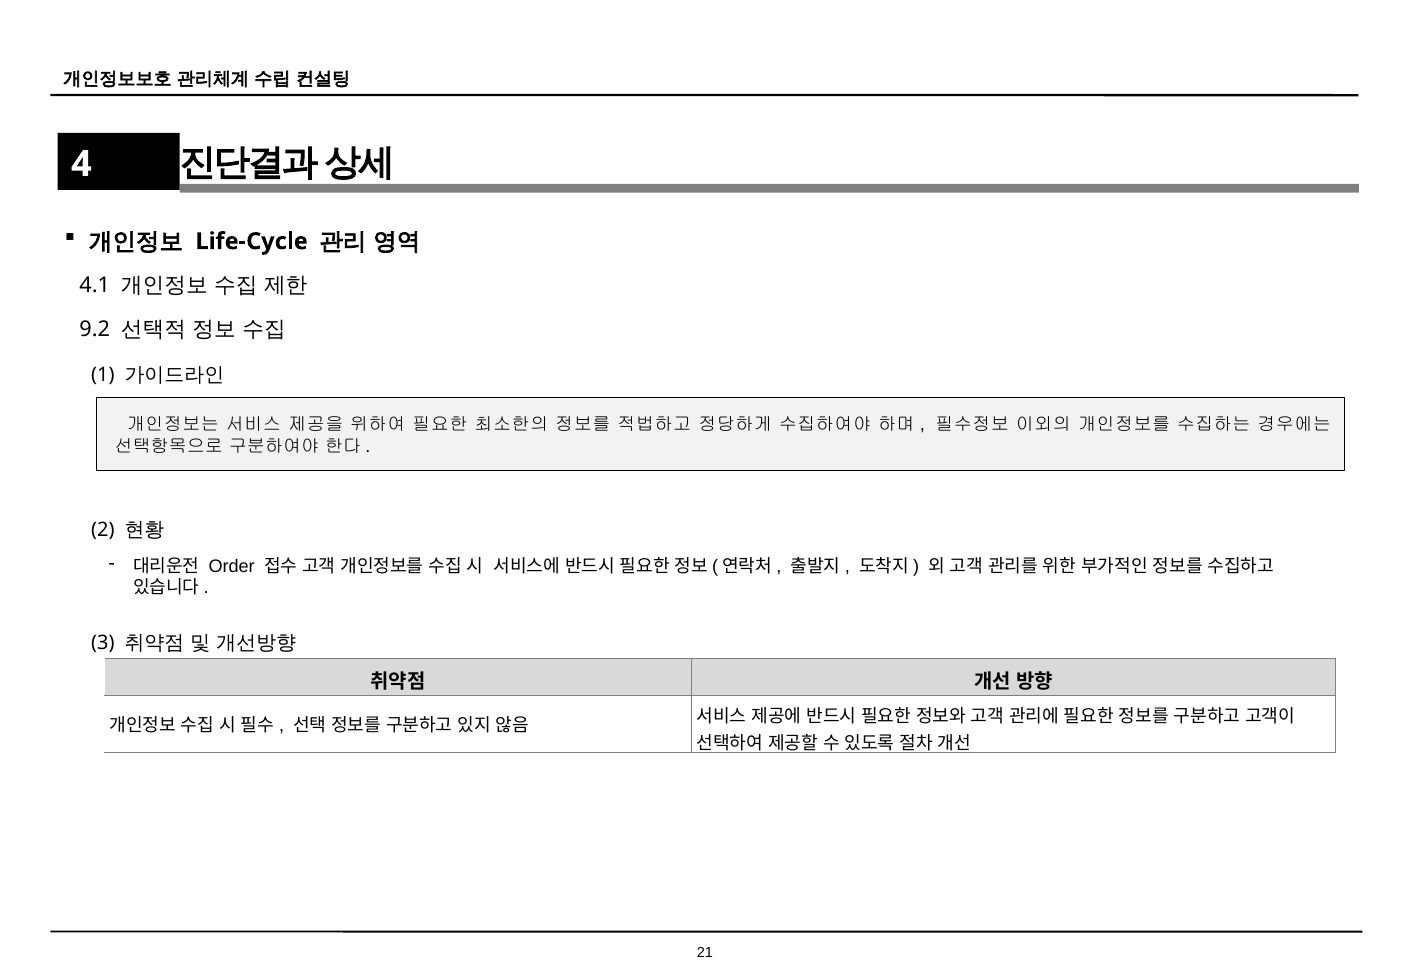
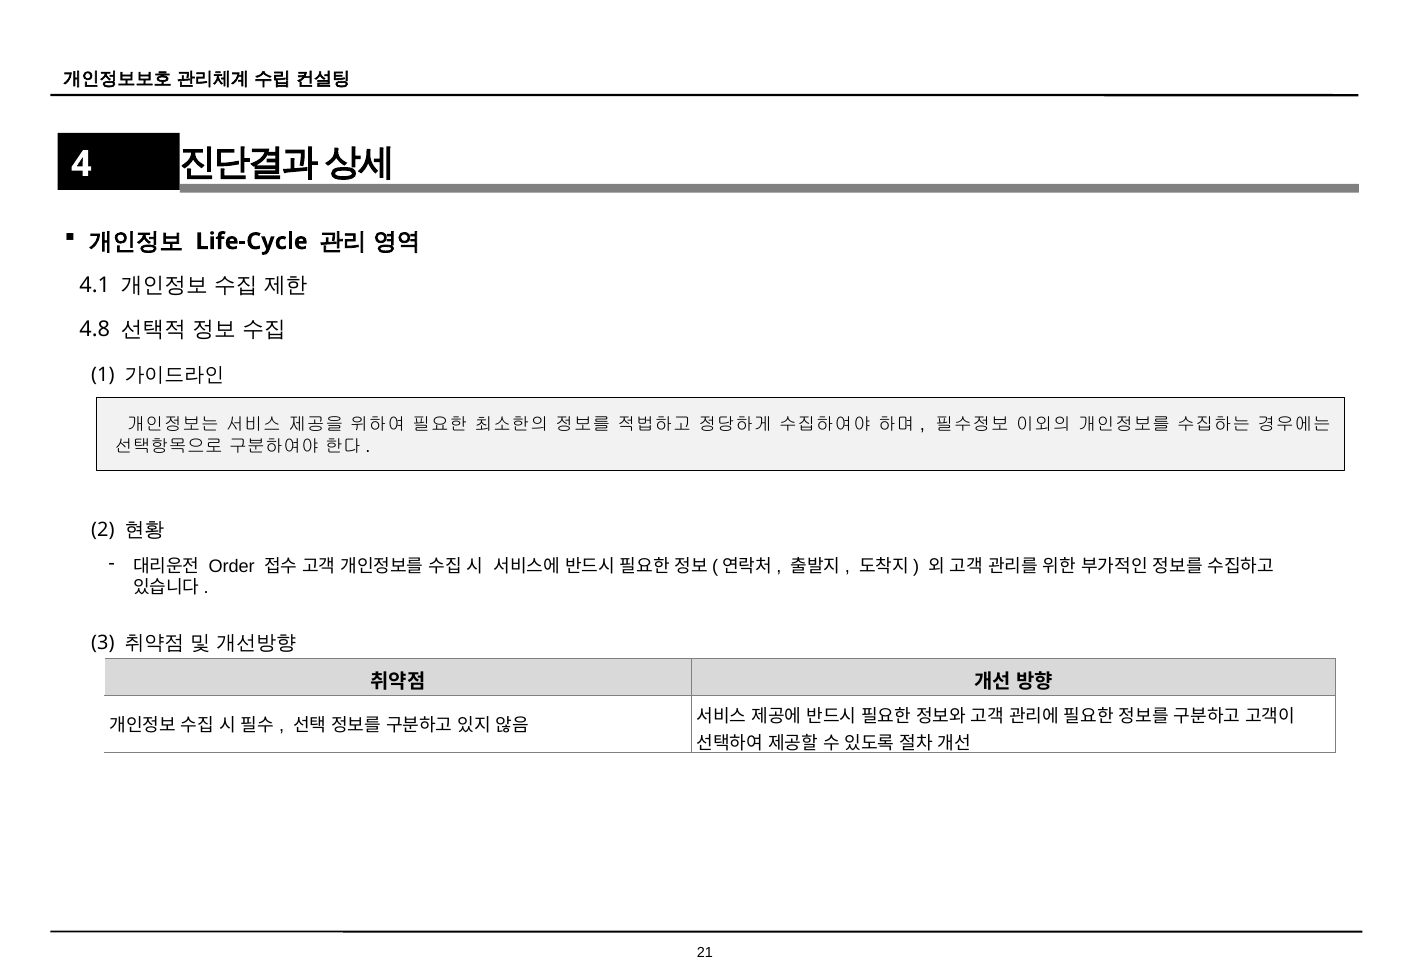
9.2: 9.2 -> 4.8 (95, 329)
